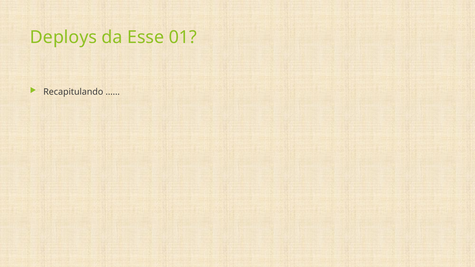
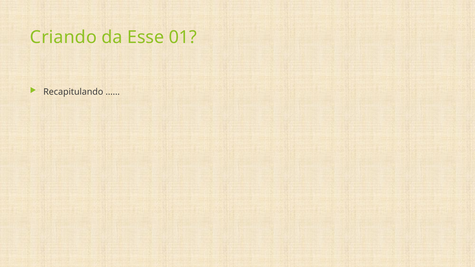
Deploys: Deploys -> Criando (63, 37)
